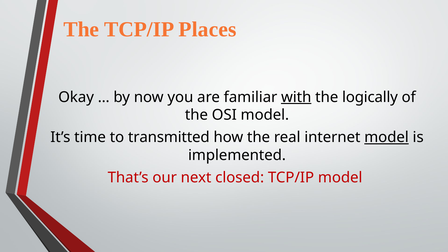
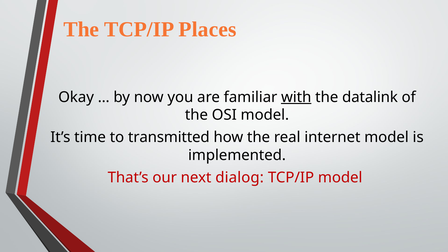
logically: logically -> datalink (370, 97)
model underline: present -> none (387, 137)
closed: closed -> dialog (240, 178)
